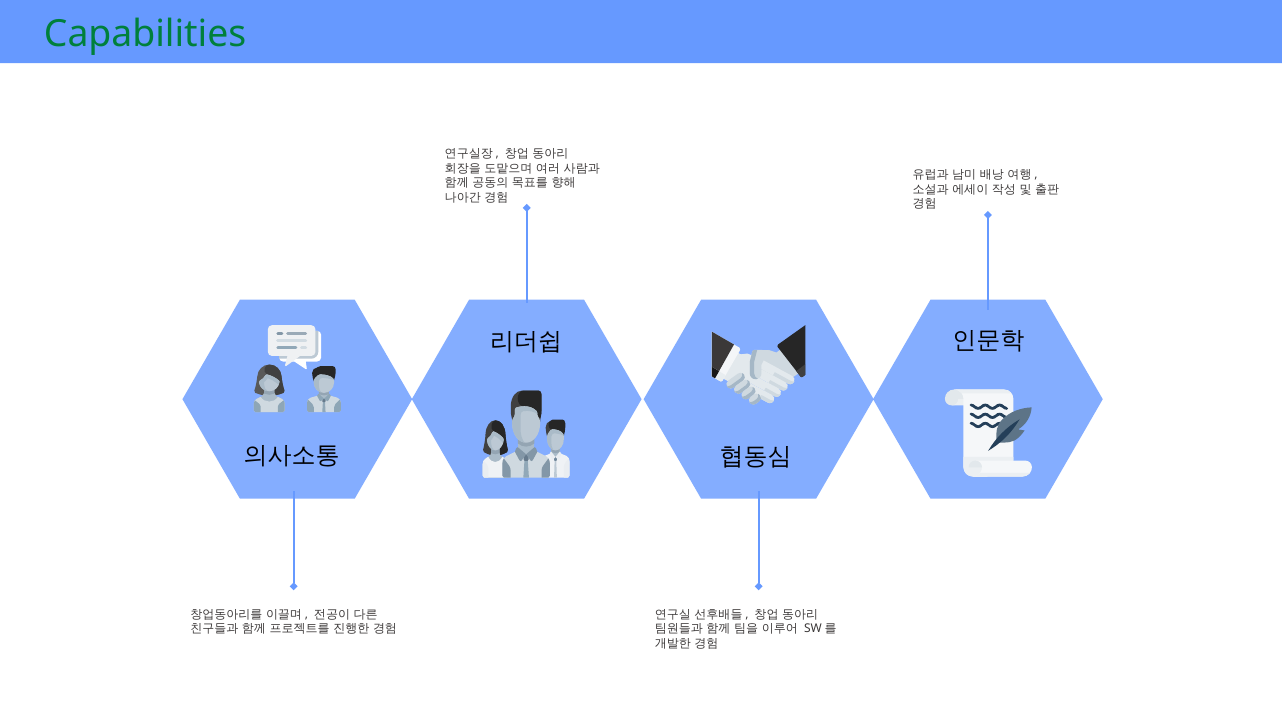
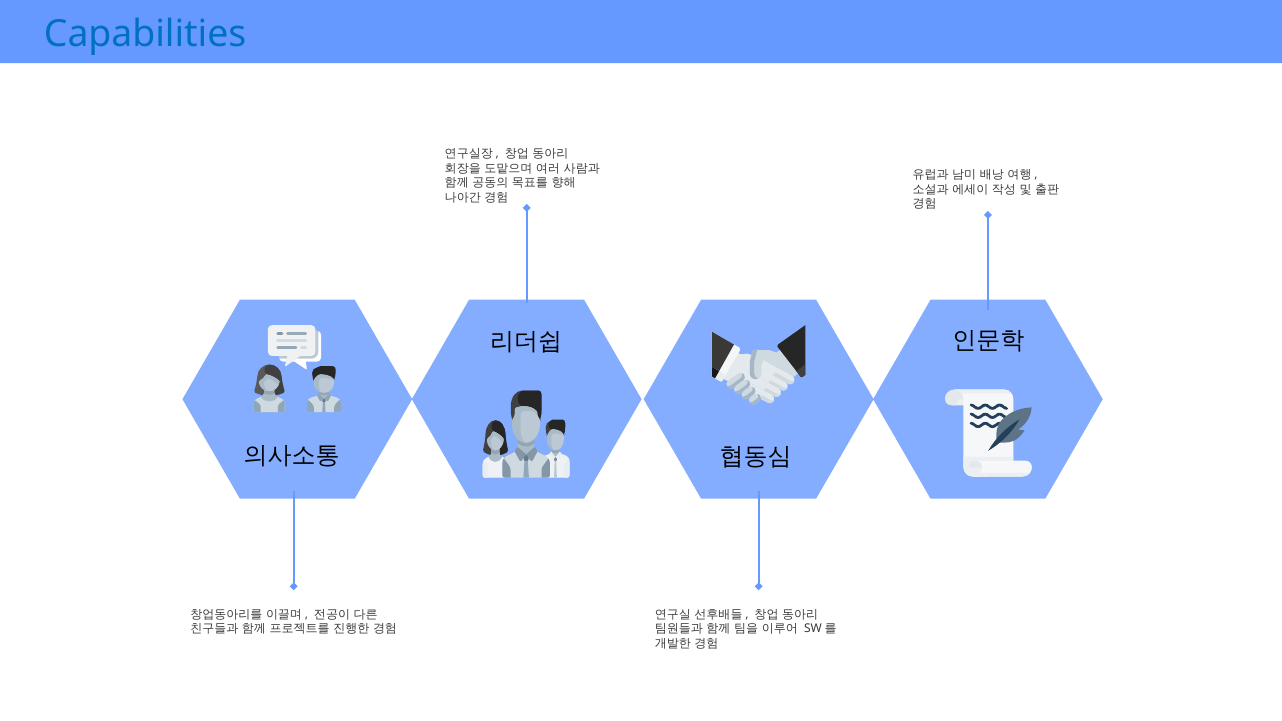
Capabilities colour: green -> blue (145, 34)
